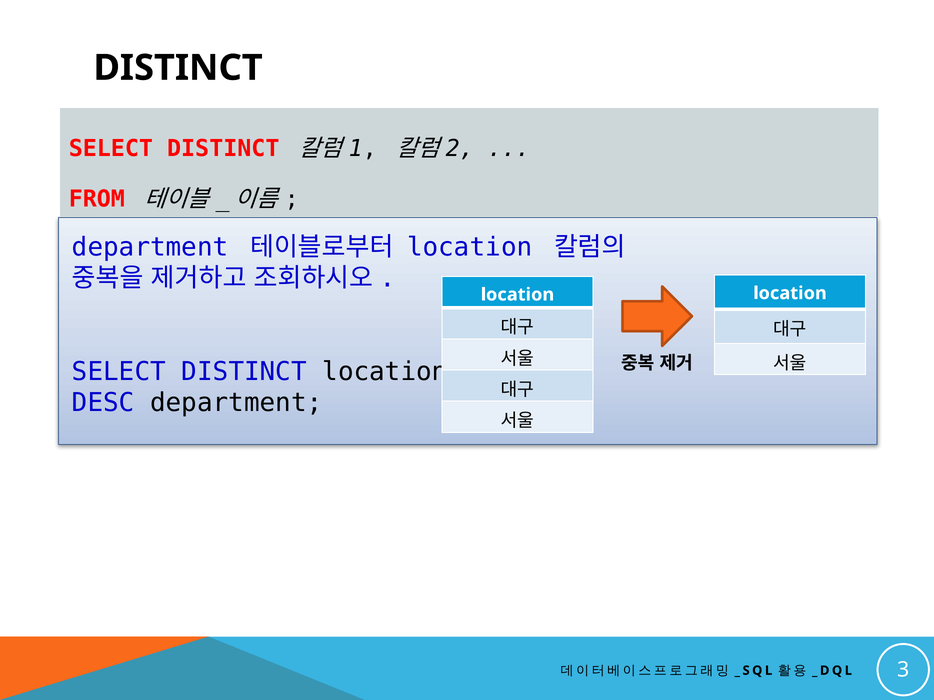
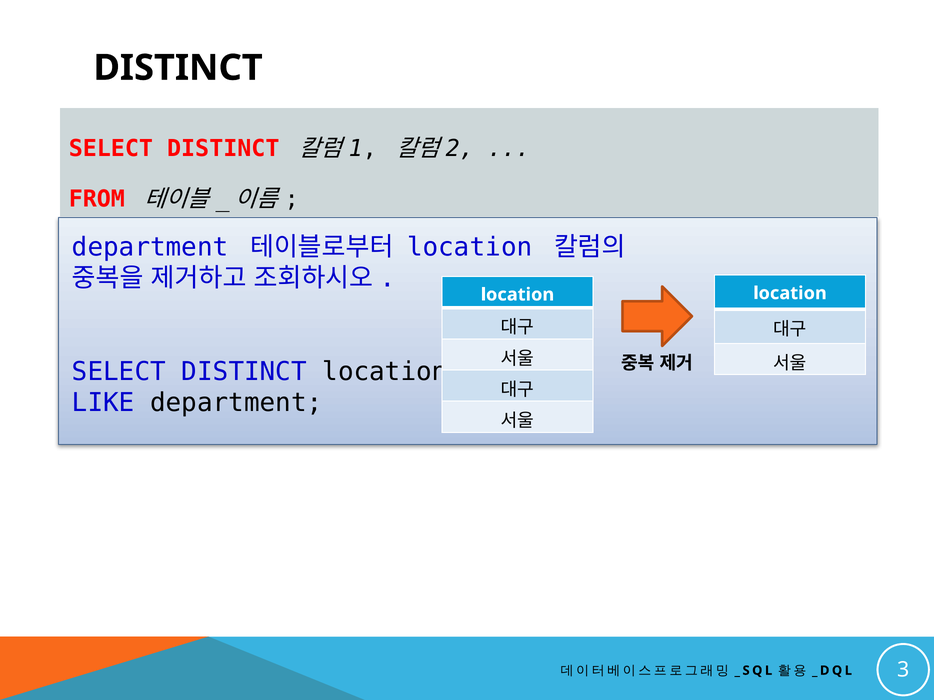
DESC: DESC -> LIKE (103, 403)
